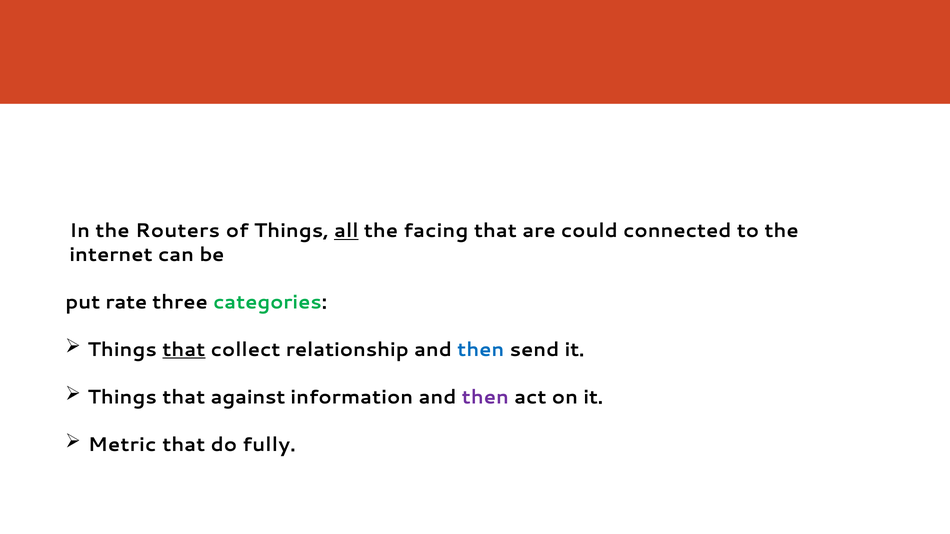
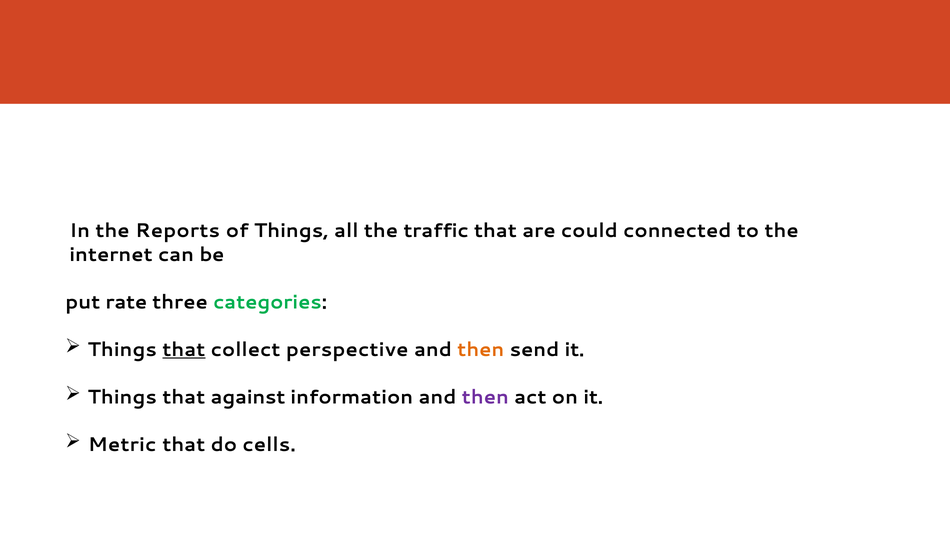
Routers: Routers -> Reports (178, 231)
all underline: present -> none (346, 231)
facing: facing -> traffic (436, 231)
relationship: relationship -> perspective (347, 350)
then colour: blue -> orange (481, 350)
fully: fully -> cells (269, 445)
